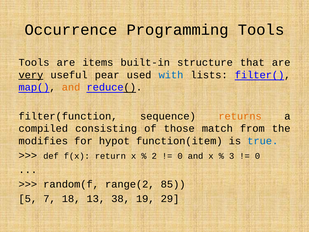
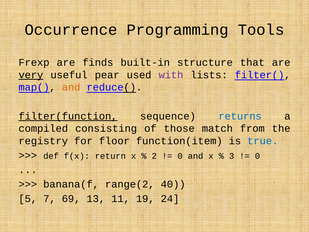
Tools: Tools -> Frexp (34, 63)
items: items -> finds (98, 63)
with colour: blue -> purple (171, 75)
filter(function underline: none -> present (68, 116)
returns colour: orange -> blue (240, 116)
modifies: modifies -> registry (43, 141)
hypot: hypot -> floor (114, 141)
random(f: random(f -> banana(f (71, 184)
85: 85 -> 40 (173, 184)
18: 18 -> 69 (71, 198)
38: 38 -> 11 (121, 198)
29: 29 -> 24 (170, 198)
